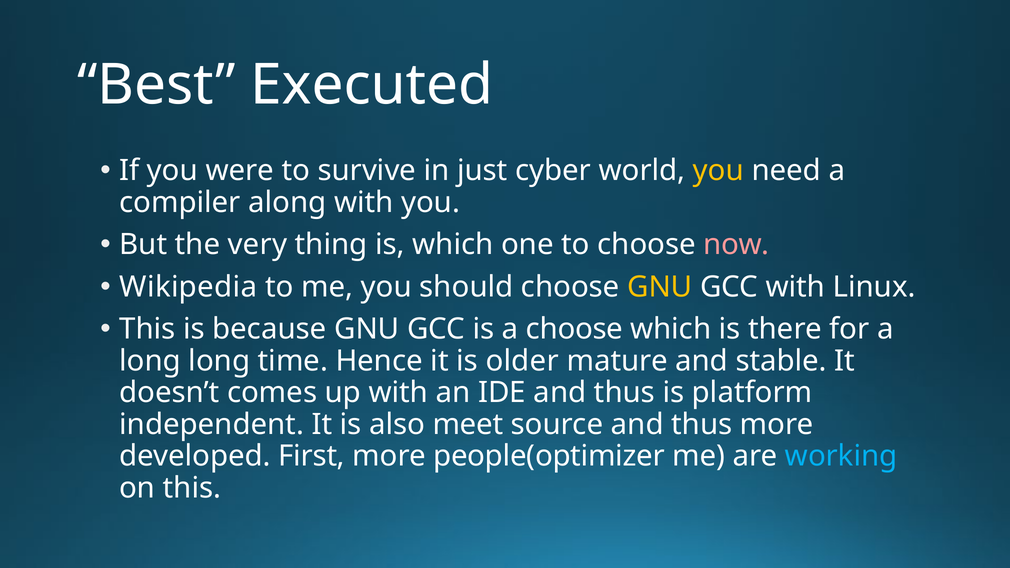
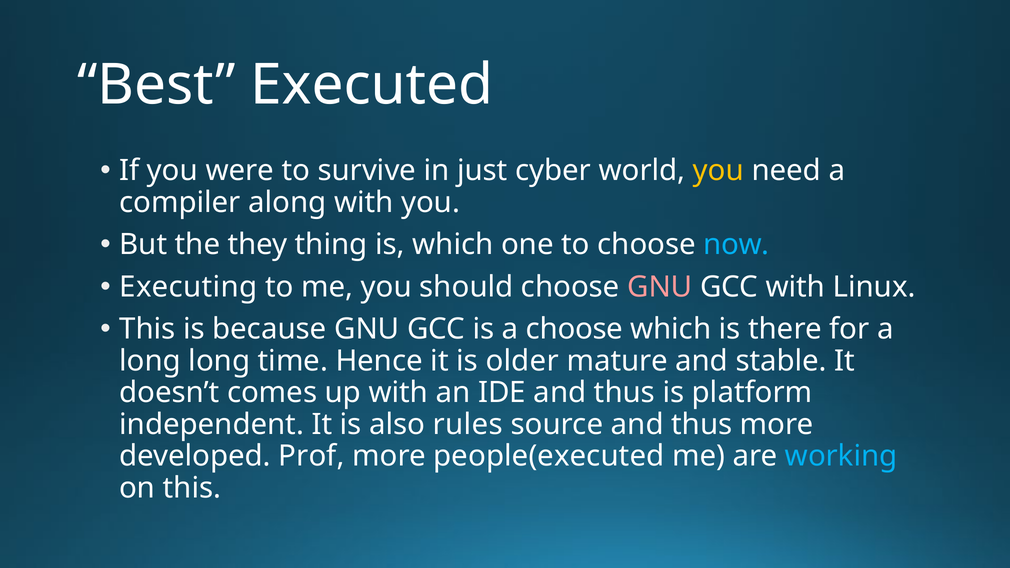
very: very -> they (258, 245)
now colour: pink -> light blue (736, 245)
Wikipedia: Wikipedia -> Executing (188, 287)
GNU colour: yellow -> pink (660, 287)
meet: meet -> rules (468, 425)
First: First -> Prof (311, 456)
people(optimizer: people(optimizer -> people(executed (549, 456)
